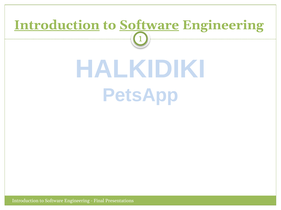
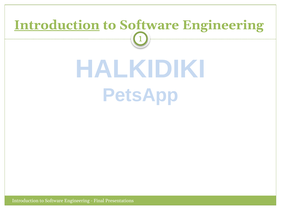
Software underline: present -> none (149, 25)
